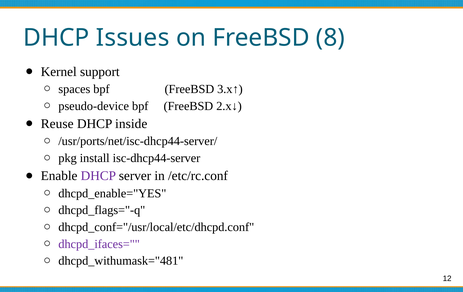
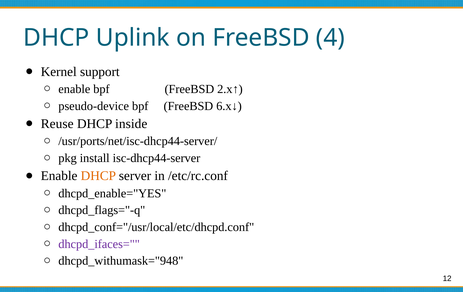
Issues: Issues -> Uplink (133, 38)
8: 8 -> 4 (330, 38)
spaces: spaces -> enable (74, 89)
3.x↑: 3.x↑ -> 2.x↑ (230, 89)
2.x↓: 2.x↓ -> 6.x↓ (229, 106)
DHCP colour: purple -> orange (98, 176)
dhcpd_withumask="481: dhcpd_withumask="481 -> dhcpd_withumask="948 (121, 261)
